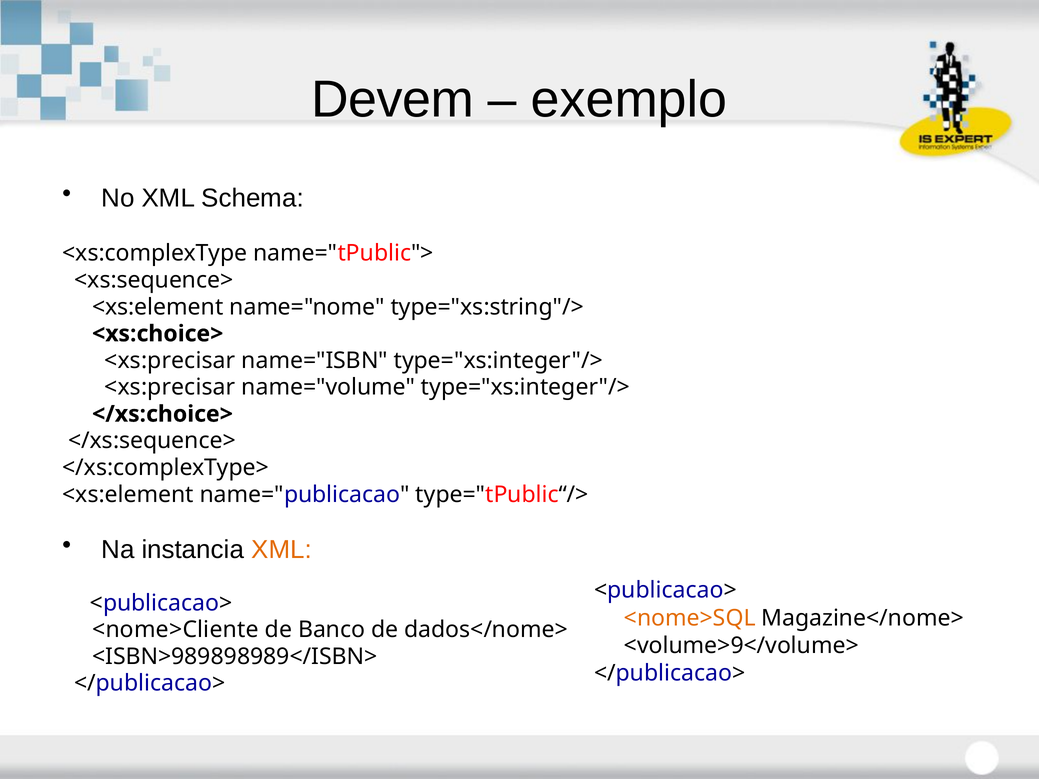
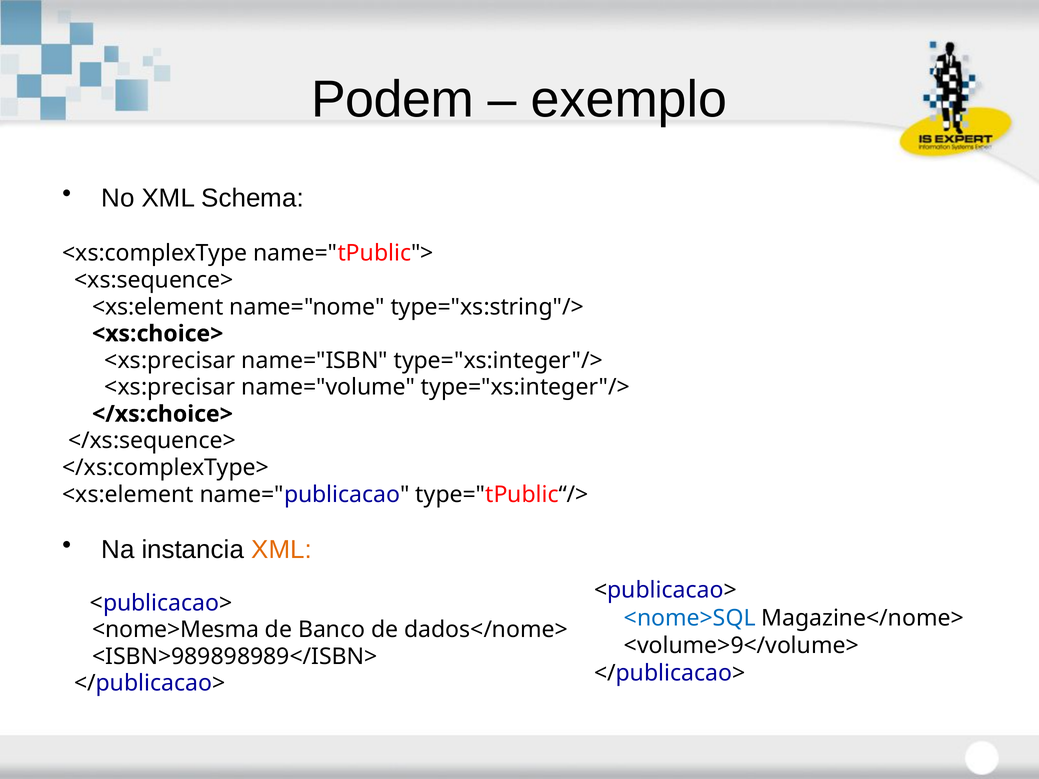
Devem: Devem -> Podem (393, 100)
<nome>SQL colour: orange -> blue (690, 618)
<nome>Cliente: <nome>Cliente -> <nome>Mesma (176, 630)
